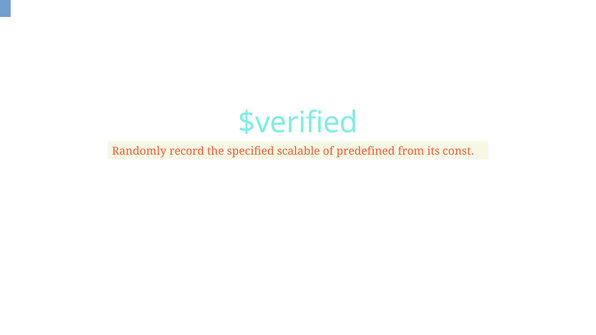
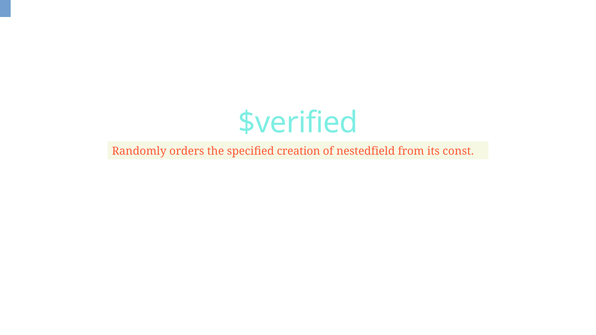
record: record -> orders (187, 151)
scalable: scalable -> creation (299, 151)
predefined: predefined -> nestedfield (366, 151)
